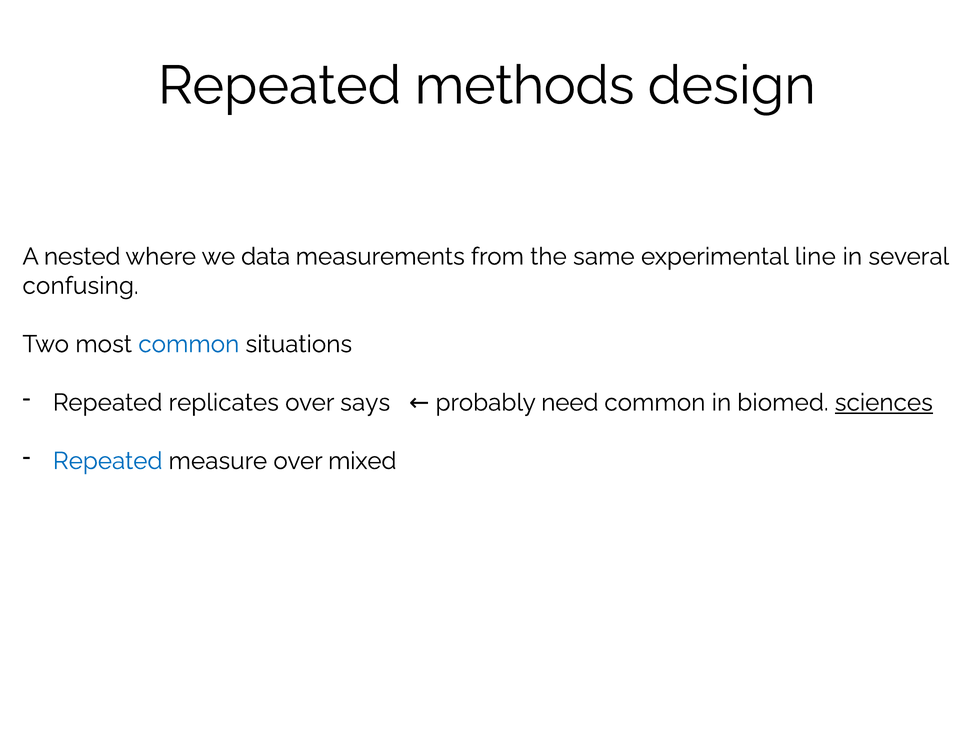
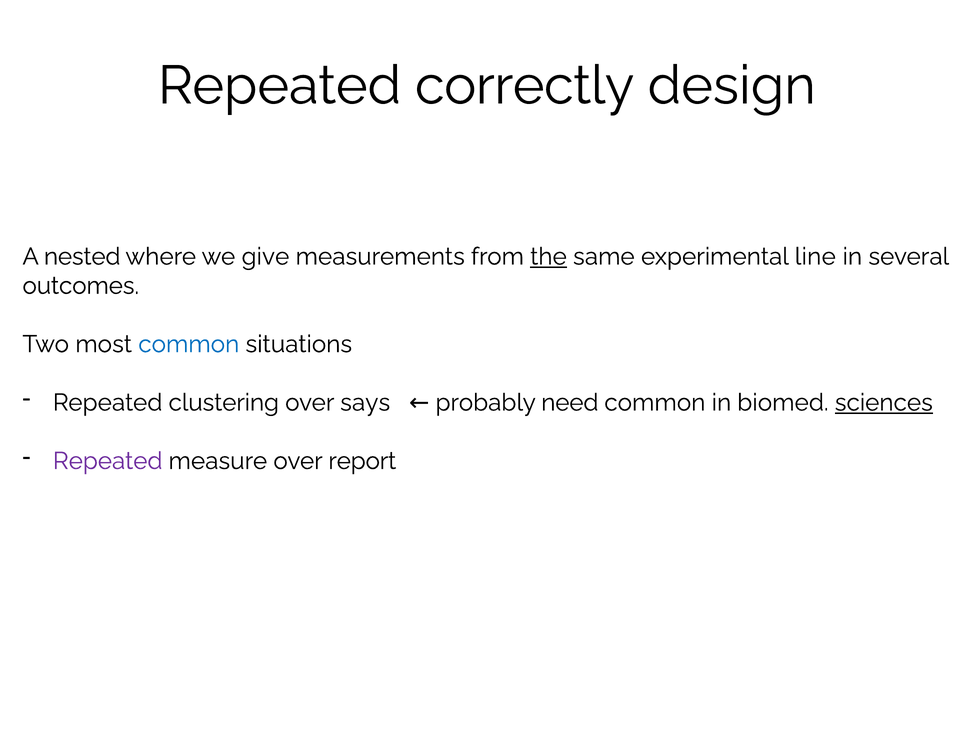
methods: methods -> correctly (525, 86)
data: data -> give (265, 257)
the underline: none -> present (548, 257)
confusing: confusing -> outcomes (81, 286)
replicates: replicates -> clustering (224, 403)
Repeated colour: blue -> purple (108, 461)
mixed: mixed -> report (362, 461)
